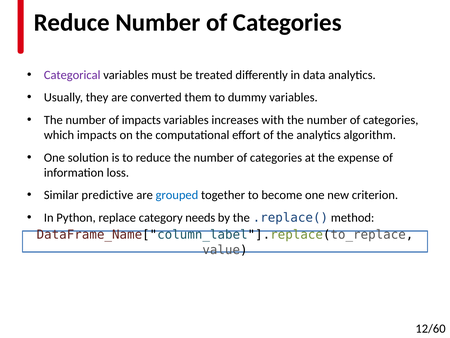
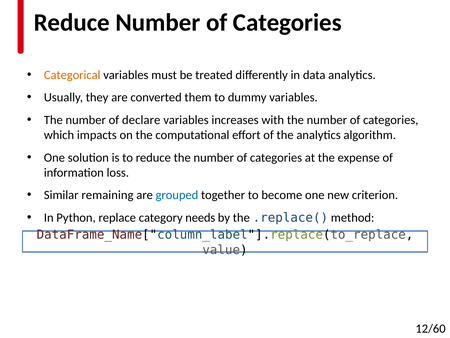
Categorical colour: purple -> orange (72, 75)
of impacts: impacts -> declare (141, 120)
predictive: predictive -> remaining (107, 195)
